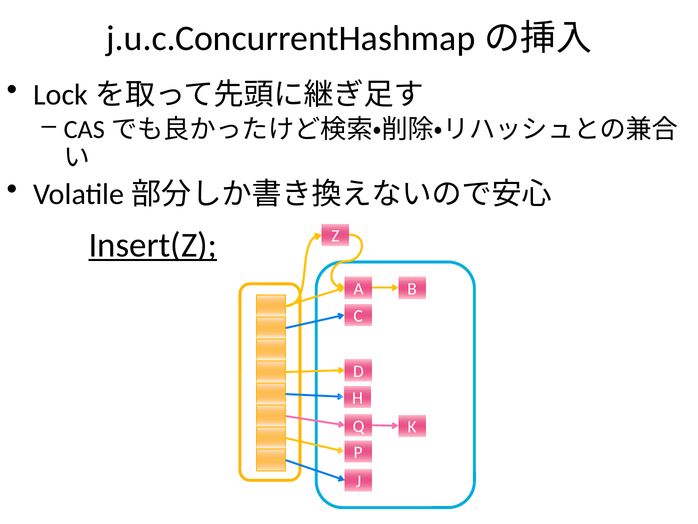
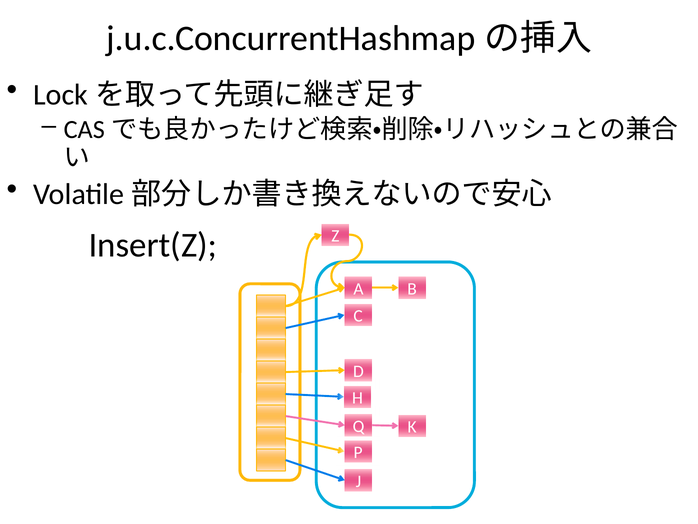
Insert(Z underline: present -> none (153, 245)
